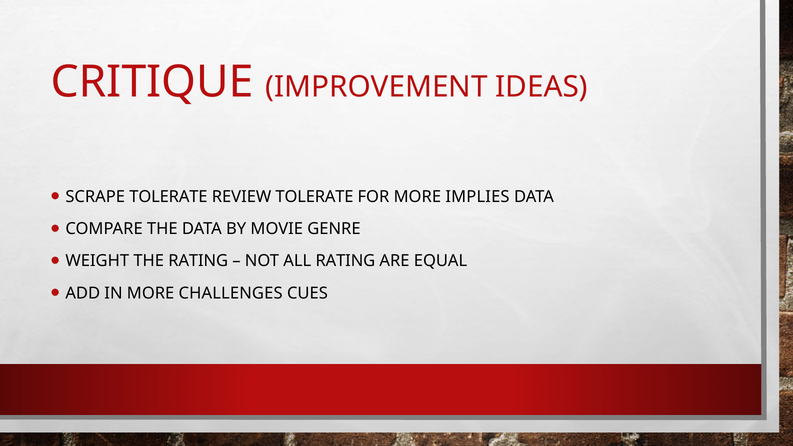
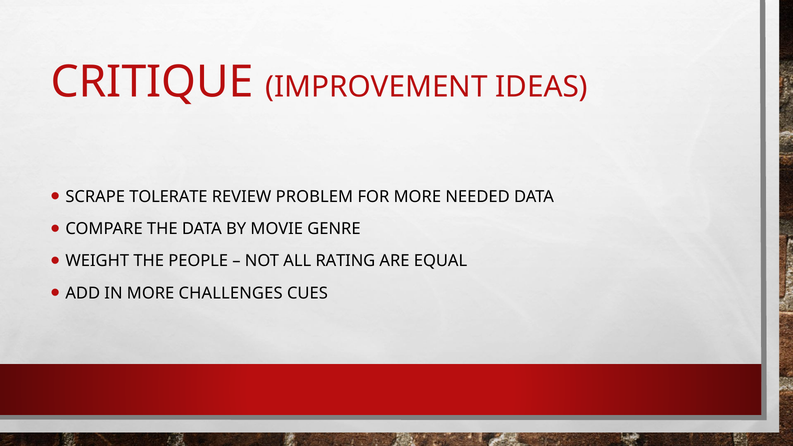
REVIEW TOLERATE: TOLERATE -> PROBLEM (314, 197)
IMPLIES: IMPLIES -> NEEDED (478, 197)
THE RATING: RATING -> PEOPLE (198, 261)
